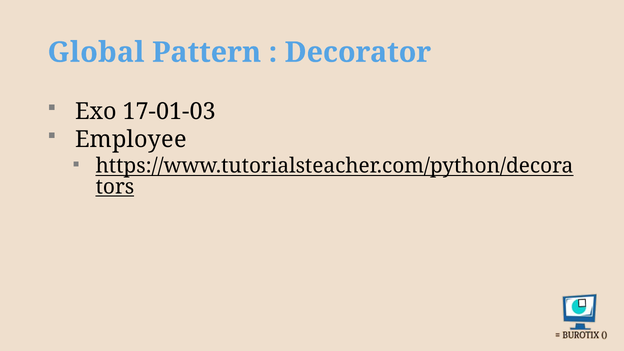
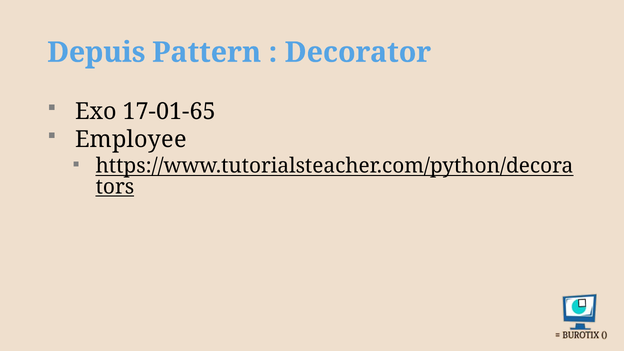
Global: Global -> Depuis (96, 52)
17-01-03: 17-01-03 -> 17-01-65 (169, 111)
